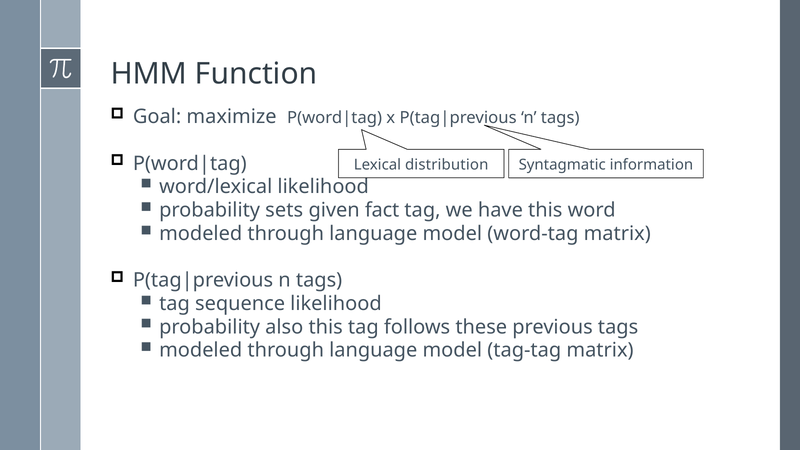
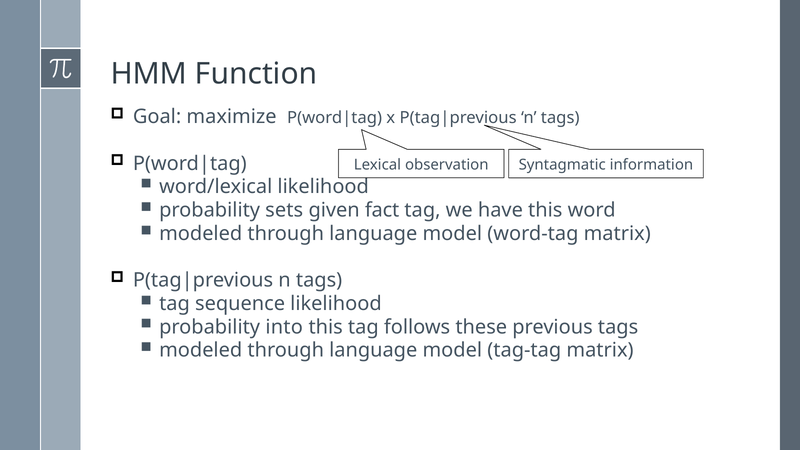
distribution: distribution -> observation (447, 165)
also: also -> into (284, 327)
